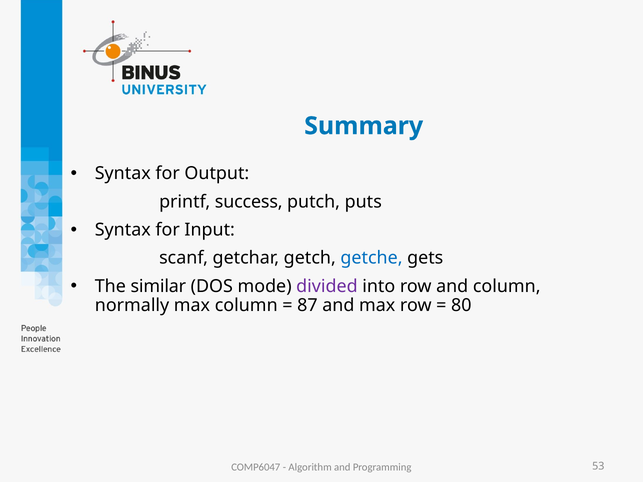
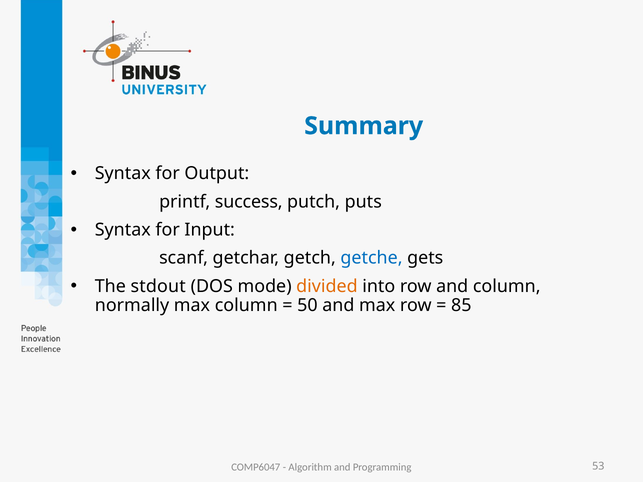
similar: similar -> stdout (158, 286)
divided colour: purple -> orange (327, 286)
87: 87 -> 50 (307, 306)
80: 80 -> 85 (461, 306)
